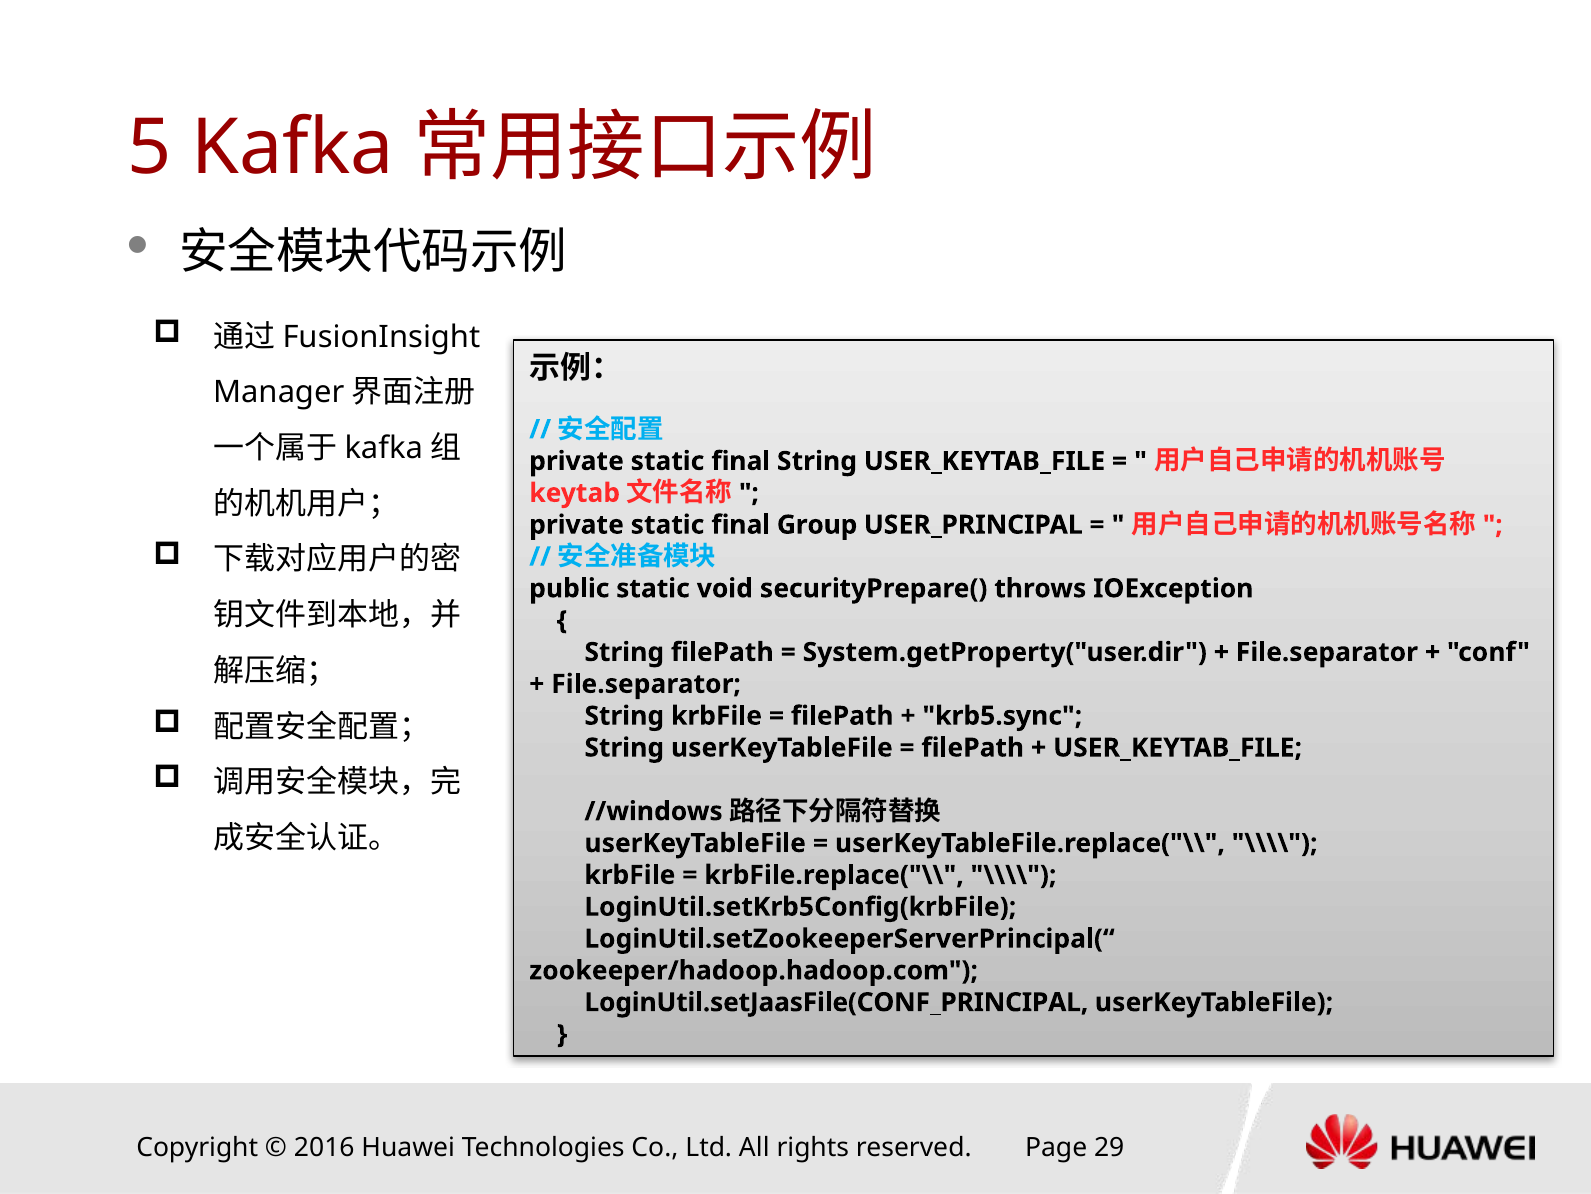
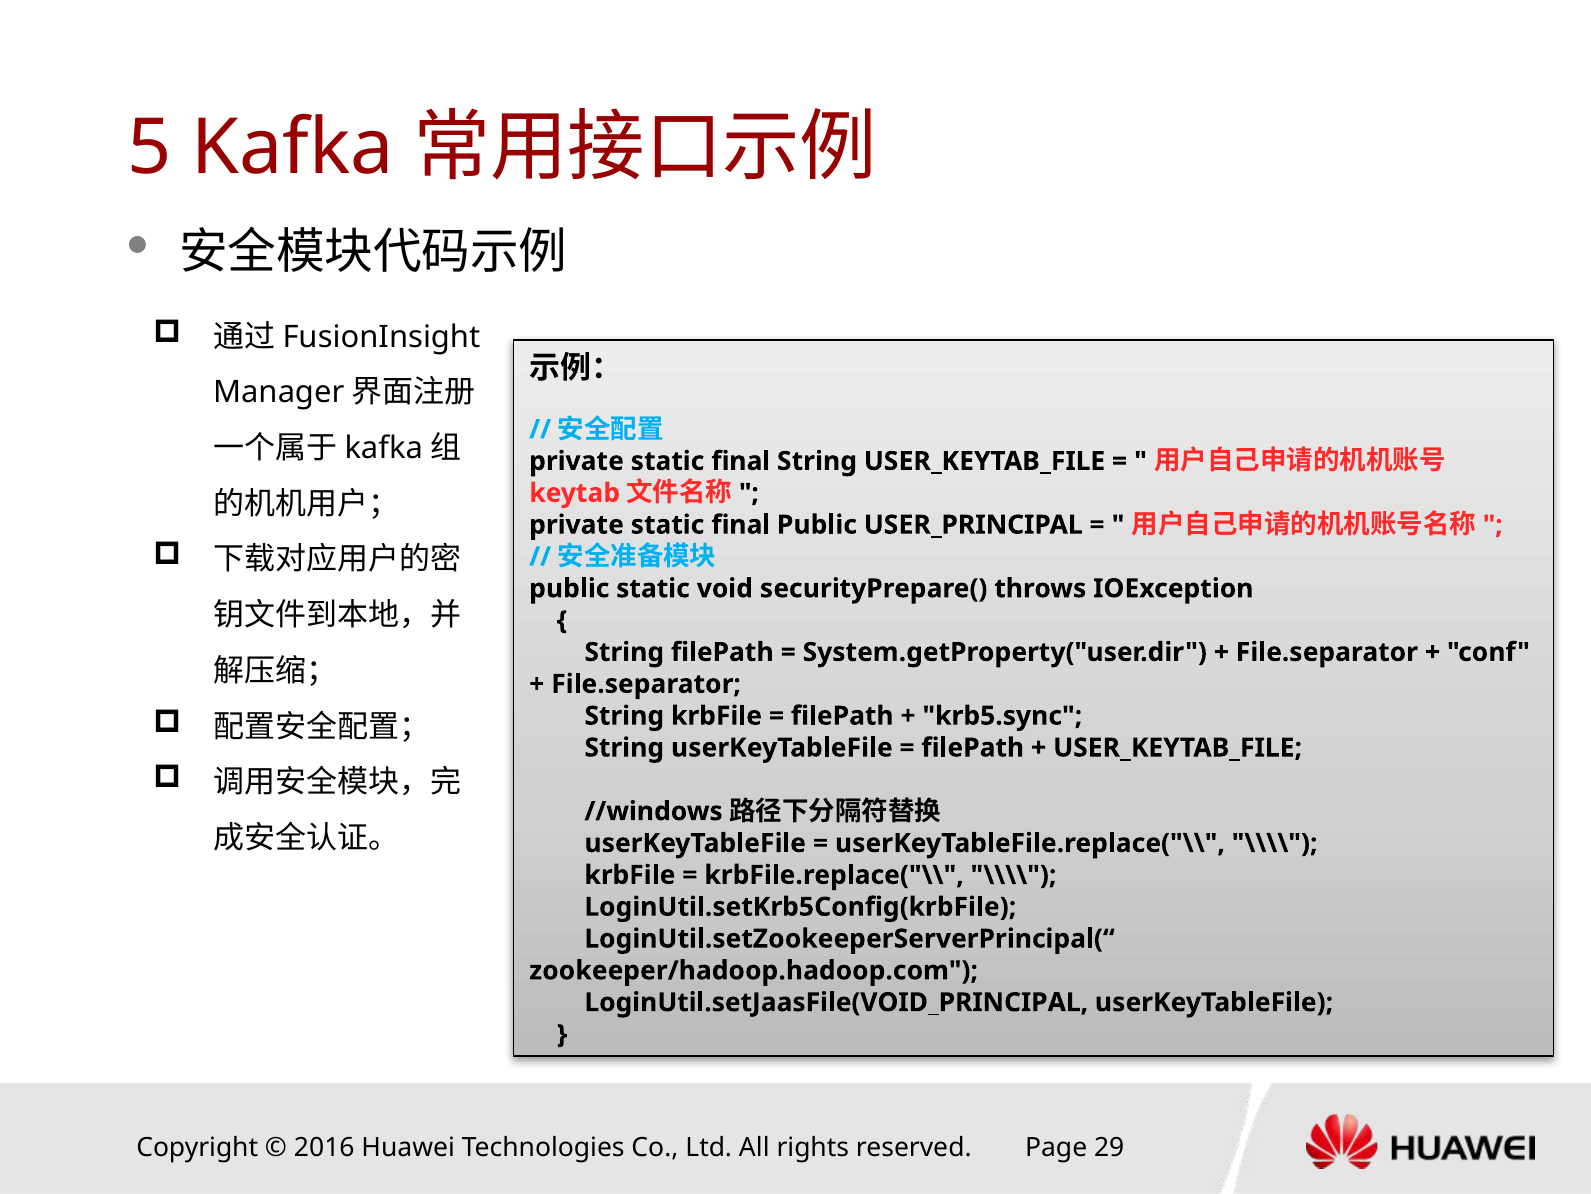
final Group: Group -> Public (817, 525)
LoginUtil.setJaasFile(CONF_PRINCIPAL: LoginUtil.setJaasFile(CONF_PRINCIPAL -> LoginUtil.setJaasFile(VOID_PRINCIPAL (836, 1002)
